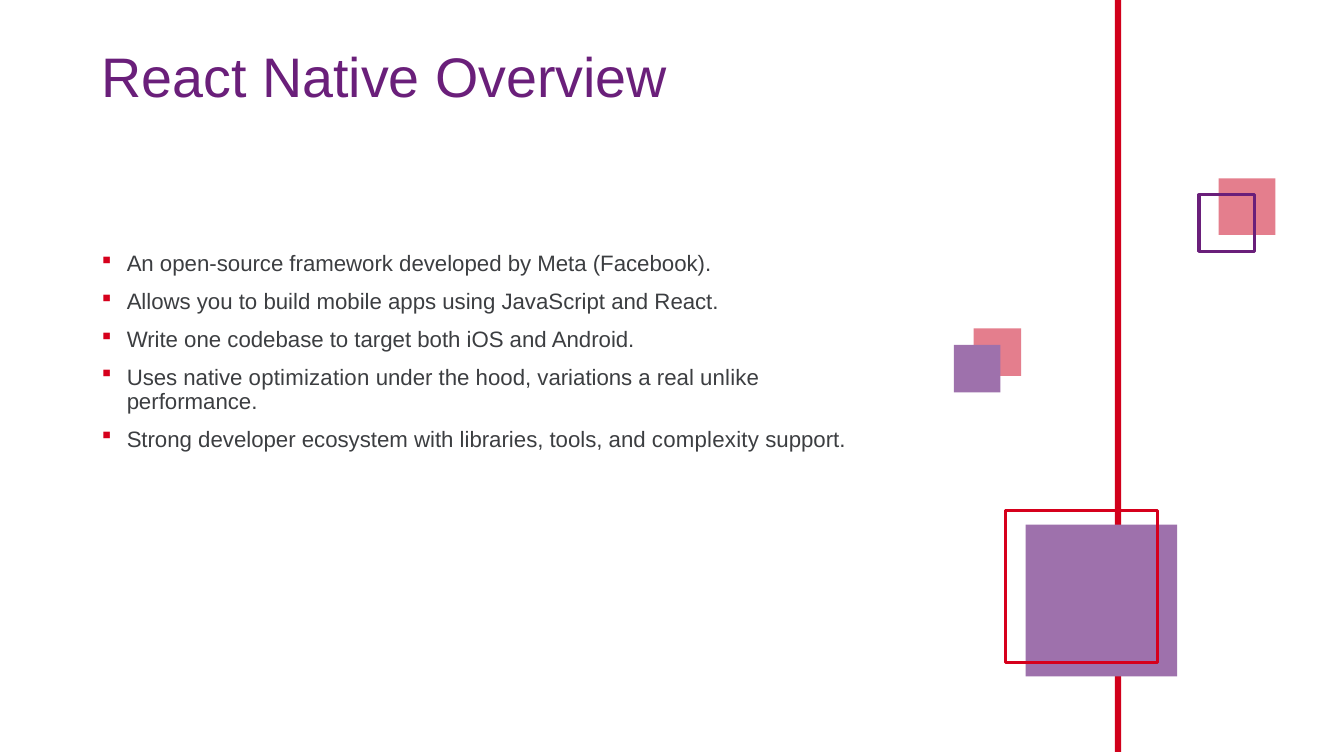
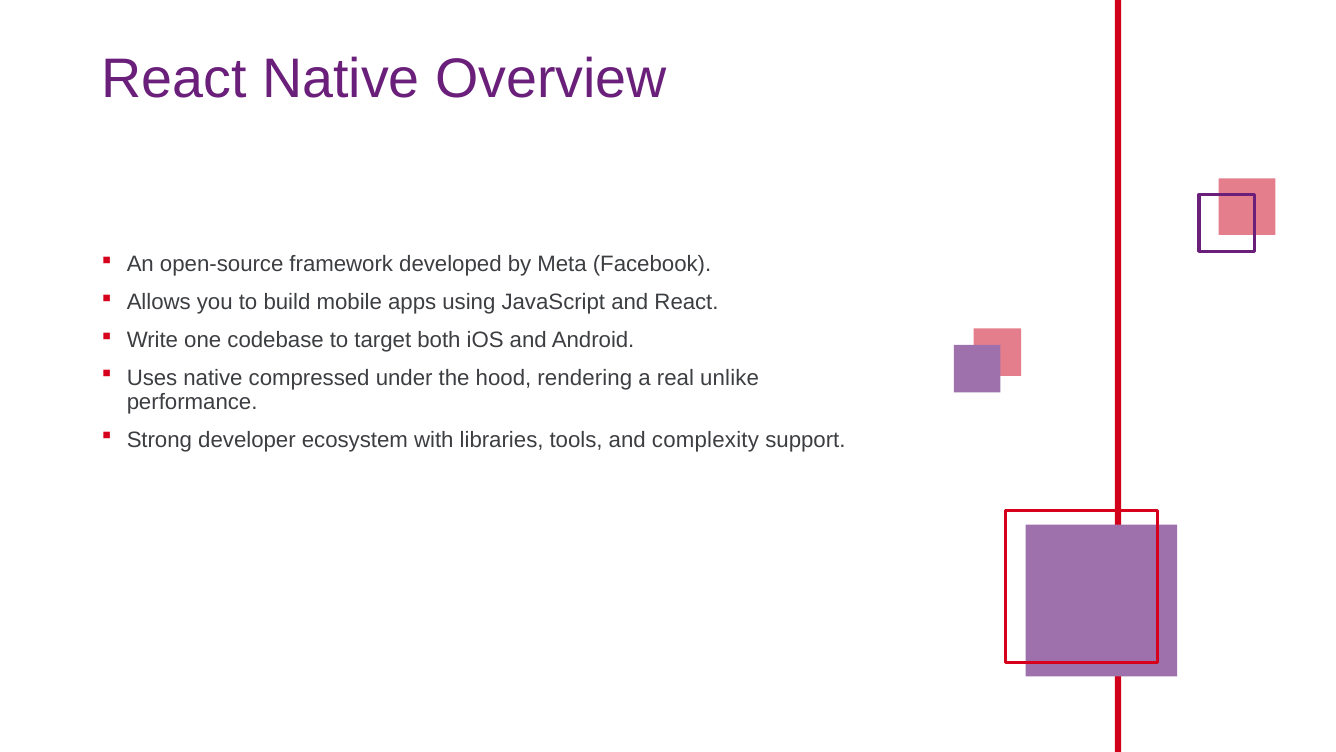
optimization: optimization -> compressed (309, 378)
variations: variations -> rendering (585, 378)
